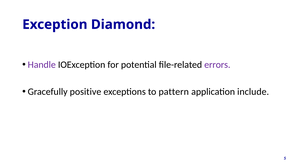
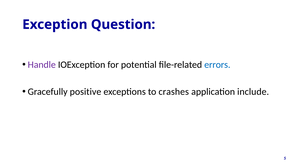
Diamond: Diamond -> Question (123, 25)
errors colour: purple -> blue (217, 65)
pattern: pattern -> crashes (174, 92)
